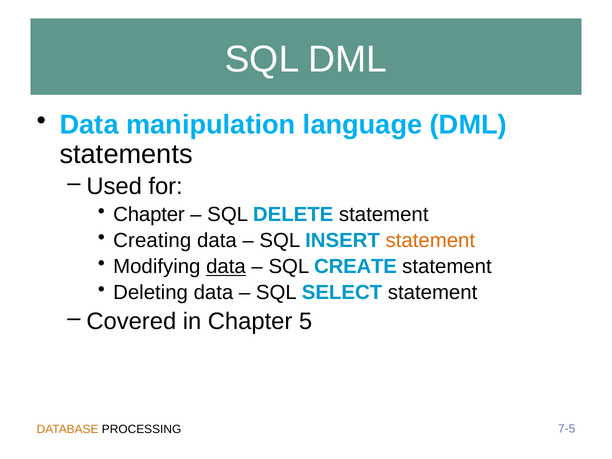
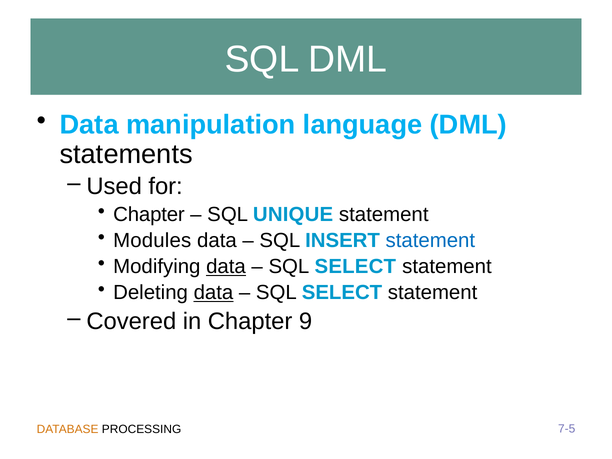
DELETE: DELETE -> UNIQUE (293, 214)
Creating: Creating -> Modules (152, 240)
statement colour: orange -> blue (430, 240)
CREATE: CREATE -> SELECT (355, 267)
data underline: none -> present (213, 293)
5: 5 -> 9 (306, 321)
